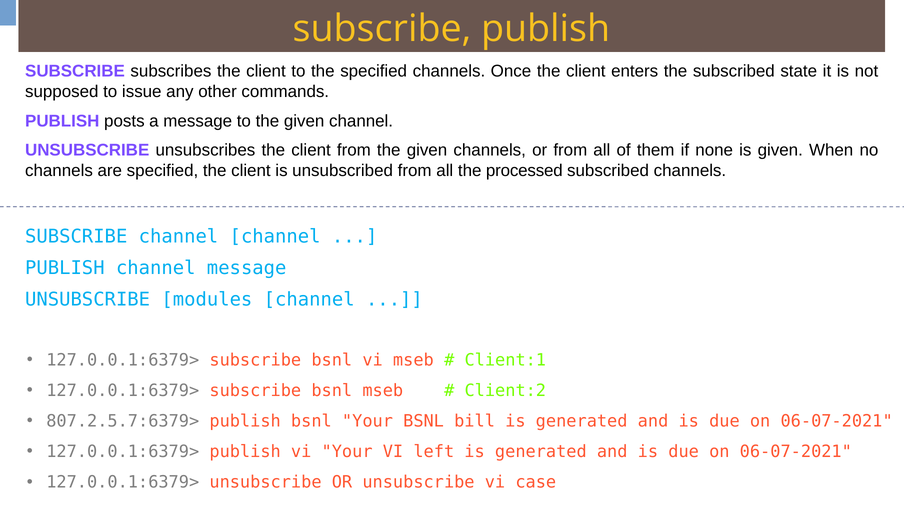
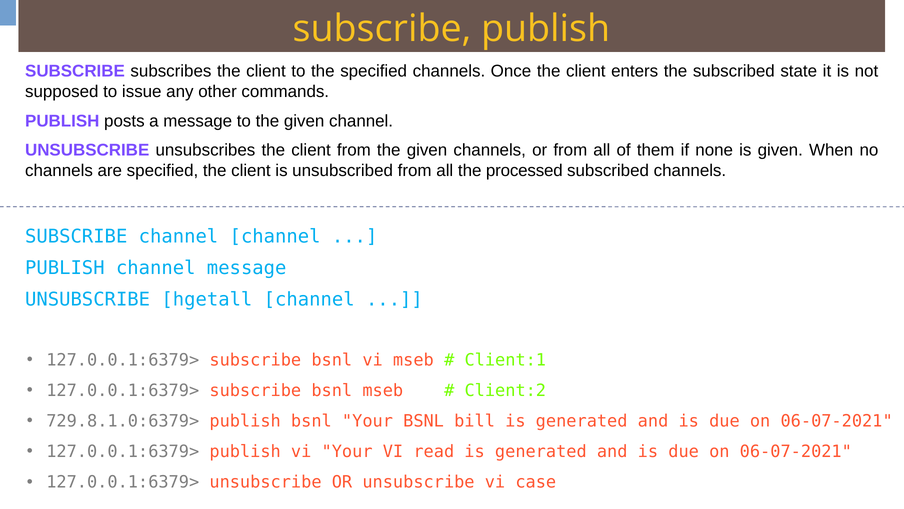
modules: modules -> hgetall (207, 299)
807.2.5.7:6379>: 807.2.5.7:6379> -> 729.8.1.0:6379> (123, 421)
left: left -> read (434, 451)
